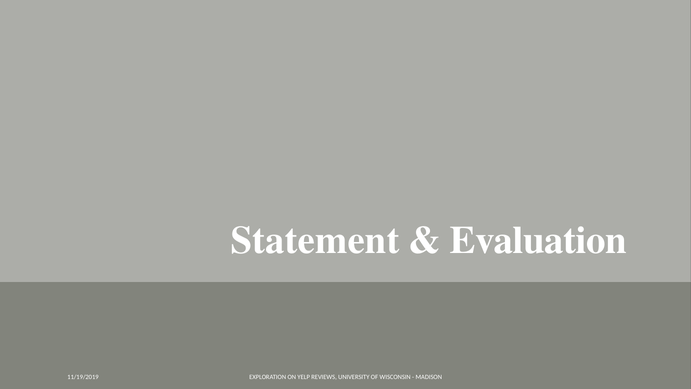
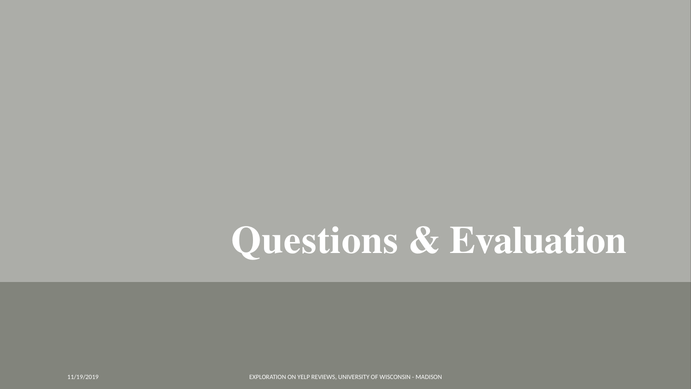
Statement: Statement -> Questions (315, 240)
